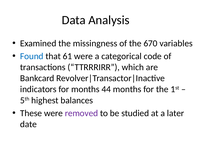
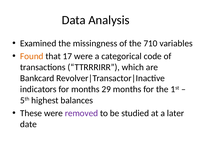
670: 670 -> 710 (150, 43)
Found colour: blue -> orange (32, 56)
61: 61 -> 17 (67, 56)
44: 44 -> 29 (106, 89)
